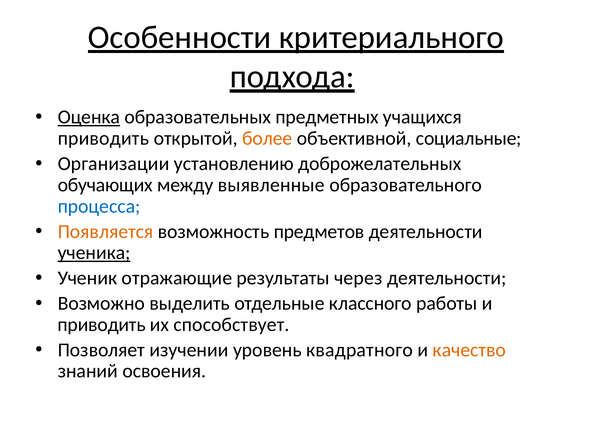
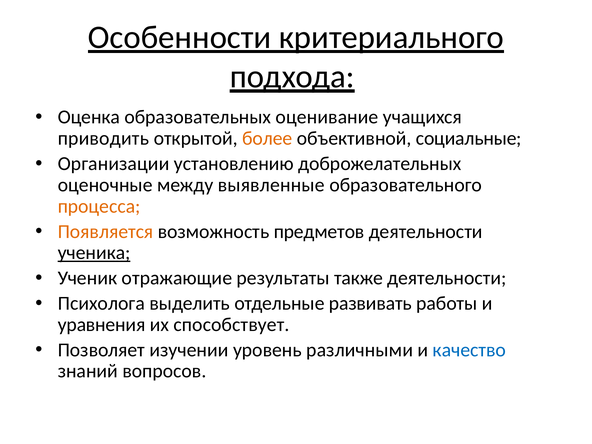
Оценка underline: present -> none (89, 117)
предметных: предметных -> оценивание (327, 117)
обучающих: обучающих -> оценочные (105, 185)
процесса colour: blue -> orange (99, 206)
через: через -> также (359, 278)
Возможно: Возможно -> Психолога (101, 303)
классного: классного -> развивать (370, 303)
приводить: приводить -> уравнения (102, 325)
квадратного: квадратного -> различными (360, 350)
качество colour: orange -> blue (469, 350)
освоения: освоения -> вопросов (164, 371)
